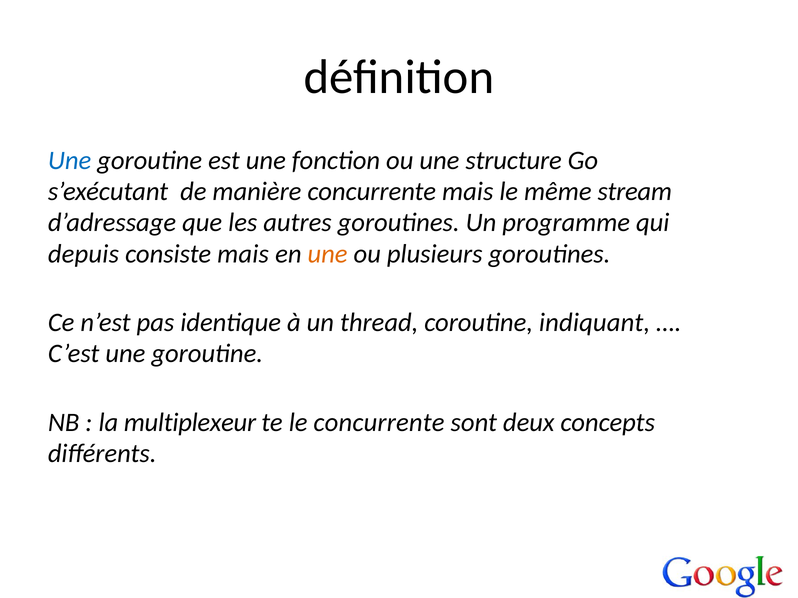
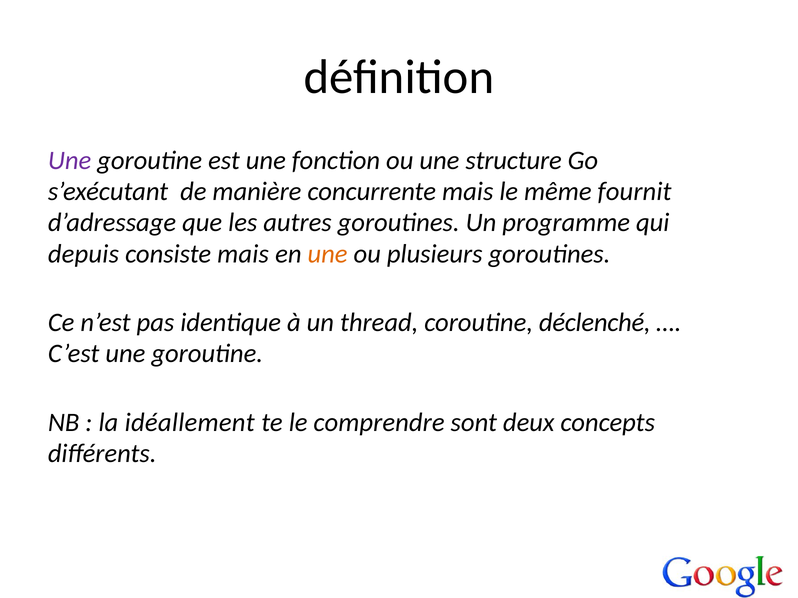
Une colour: blue -> purple (70, 160)
stream: stream -> fournit (635, 192)
indiquant: indiquant -> déclenché (595, 323)
multiplexeur: multiplexeur -> idéallement (190, 423)
le concurrente: concurrente -> comprendre (379, 423)
